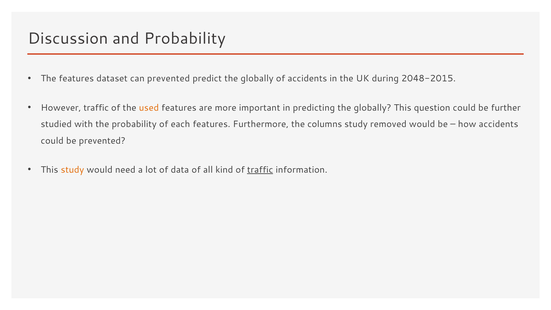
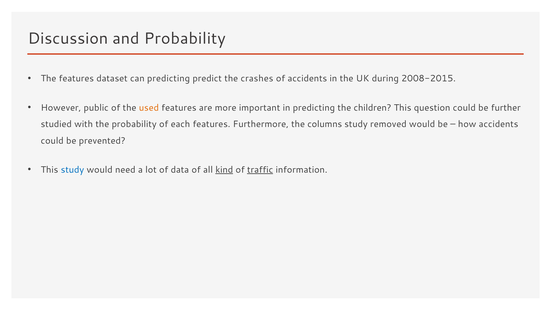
can prevented: prevented -> predicting (169, 79)
predict the globally: globally -> crashes (257, 79)
2048-2015: 2048-2015 -> 2008-2015 (429, 79)
However traffic: traffic -> public (96, 108)
predicting the globally: globally -> children (373, 108)
study colour: orange -> blue (72, 170)
kind underline: none -> present (224, 170)
